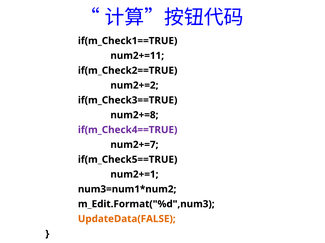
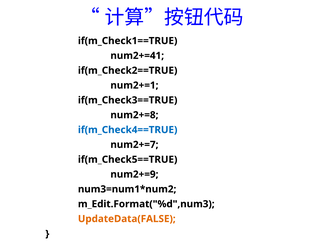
num2+=11: num2+=11 -> num2+=41 (137, 56)
num2+=2: num2+=2 -> num2+=1 (134, 86)
if(m_Check4==TRUE colour: purple -> blue (128, 130)
num2+=1: num2+=1 -> num2+=9 (134, 175)
